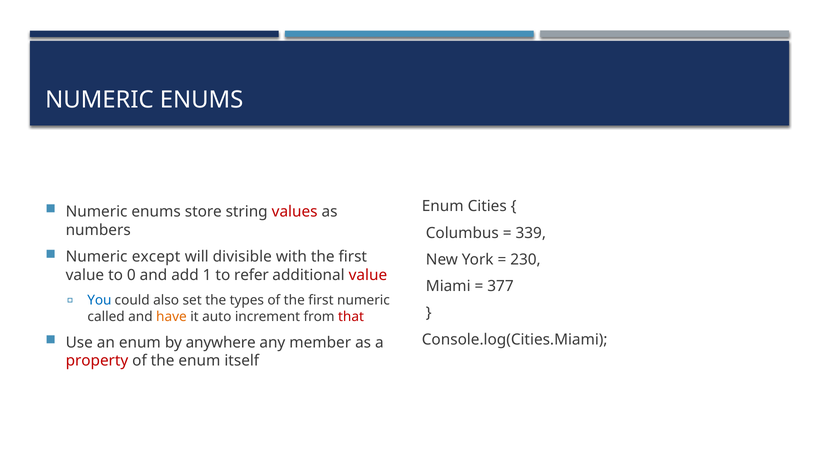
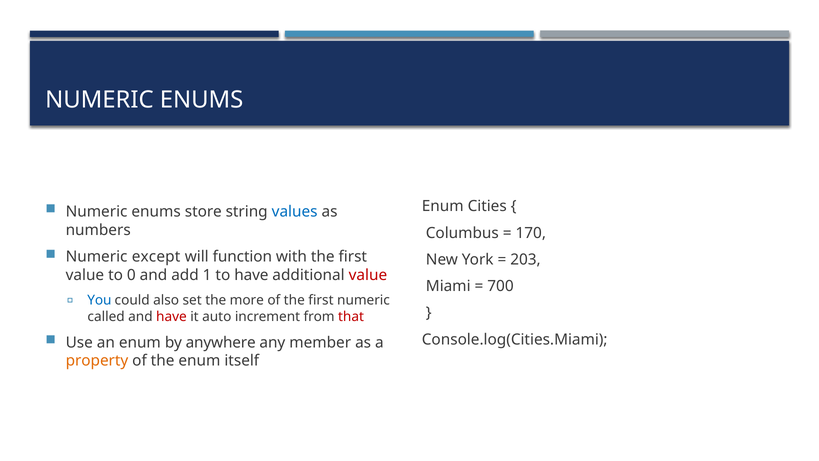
values colour: red -> blue (295, 211)
339: 339 -> 170 (531, 233)
divisible: divisible -> function (242, 257)
230: 230 -> 203 (526, 259)
to refer: refer -> have (251, 275)
377: 377 -> 700 (501, 286)
types: types -> more (247, 300)
have colour: orange -> red (171, 316)
property colour: red -> orange (97, 361)
